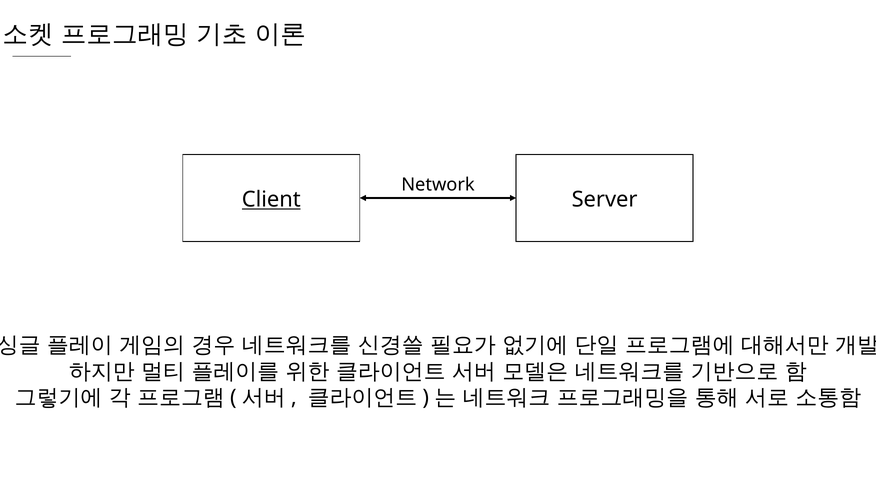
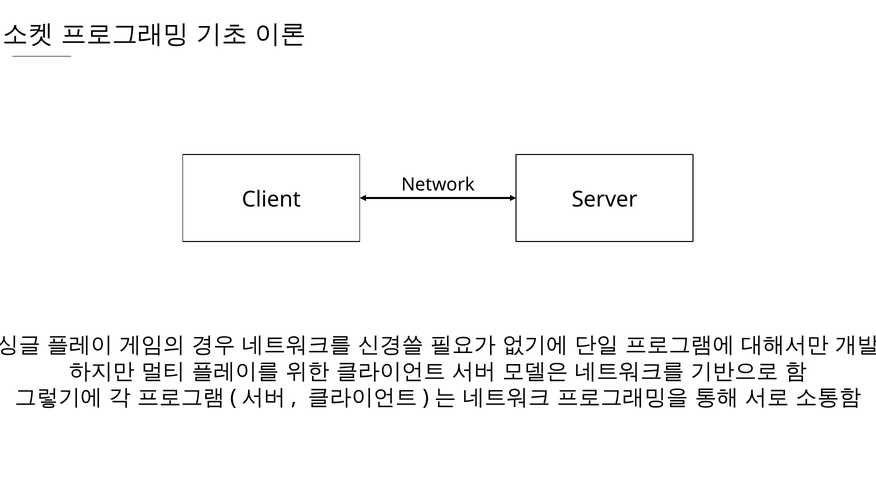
Client underline: present -> none (271, 199)
